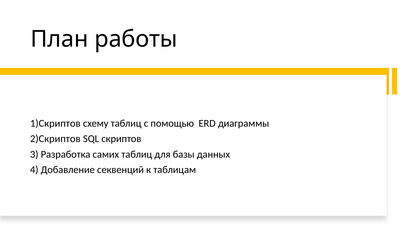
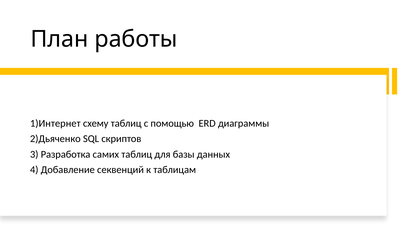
1)Скриптов: 1)Скриптов -> 1)Интернет (55, 123)
2)Скриптов: 2)Скриптов -> 2)Дьяченко (55, 139)
